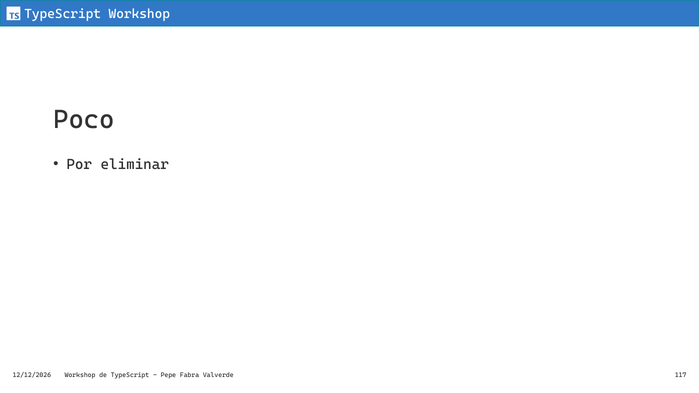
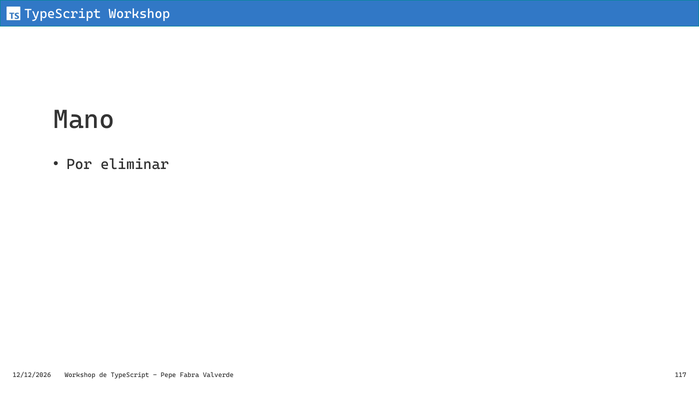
Poco: Poco -> Mano (84, 119)
